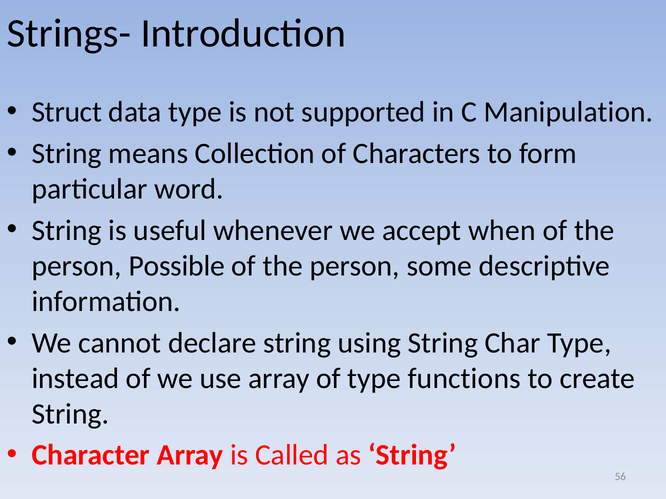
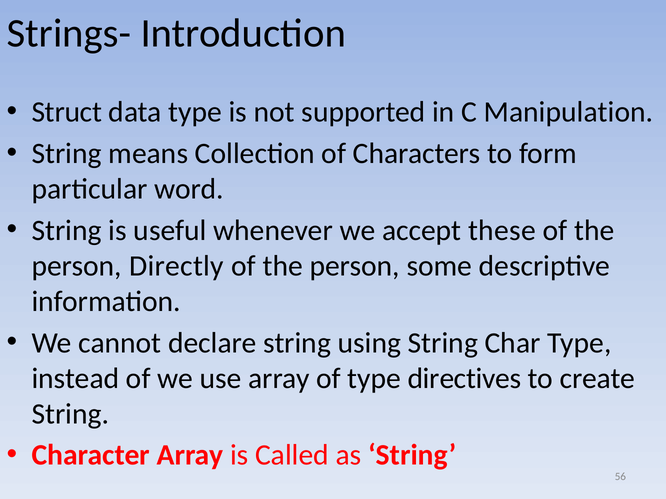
when: when -> these (502, 231)
Possible: Possible -> Directly (176, 266)
functions: functions -> directives (465, 379)
